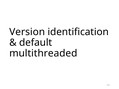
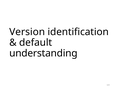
multithreaded: multithreaded -> understanding (43, 53)
